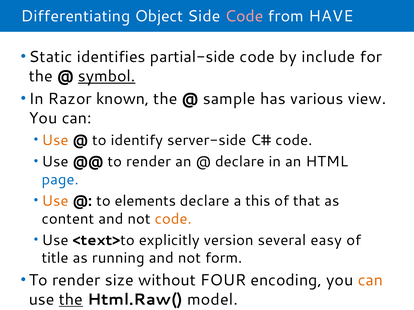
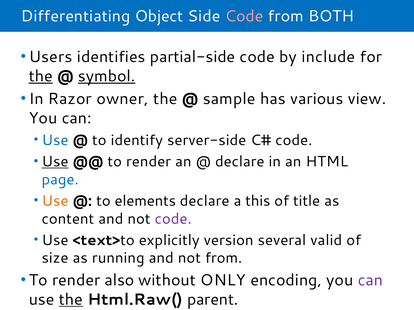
HAVE: HAVE -> BOTH (331, 16)
Static: Static -> Users (51, 57)
the underline: none -> present (41, 76)
known: known -> owner (123, 99)
Use colour: orange -> blue (55, 140)
Use underline: none -> present (55, 162)
that: that -> title (307, 201)
code colour: orange -> purple (173, 219)
easy: easy -> valid (326, 240)
title: title -> size (55, 258)
not form: form -> from (224, 258)
size: size -> also (119, 281)
FOUR: FOUR -> ONLY (223, 281)
can colour: orange -> purple (370, 281)
model: model -> parent (213, 300)
